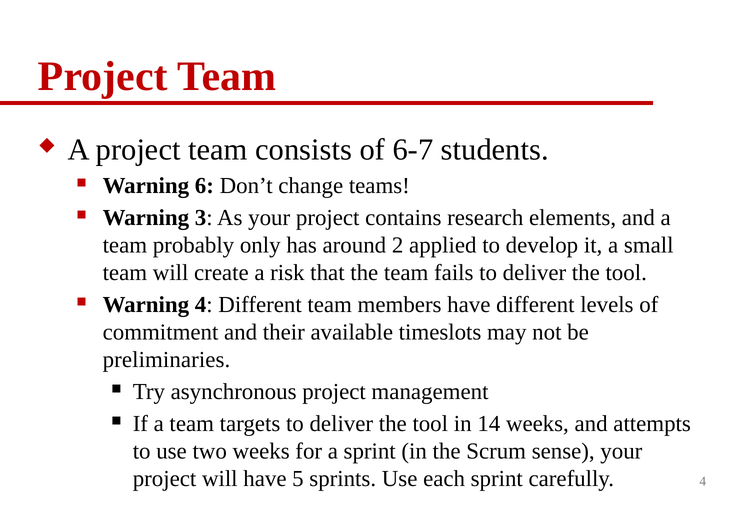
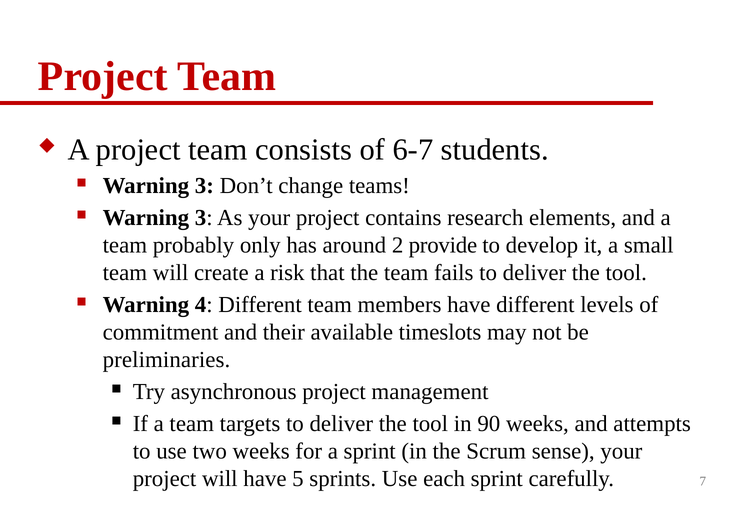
6: 6 -> 3 (204, 186)
applied: applied -> provide (443, 246)
14: 14 -> 90 (489, 424)
carefully 4: 4 -> 7 (703, 482)
